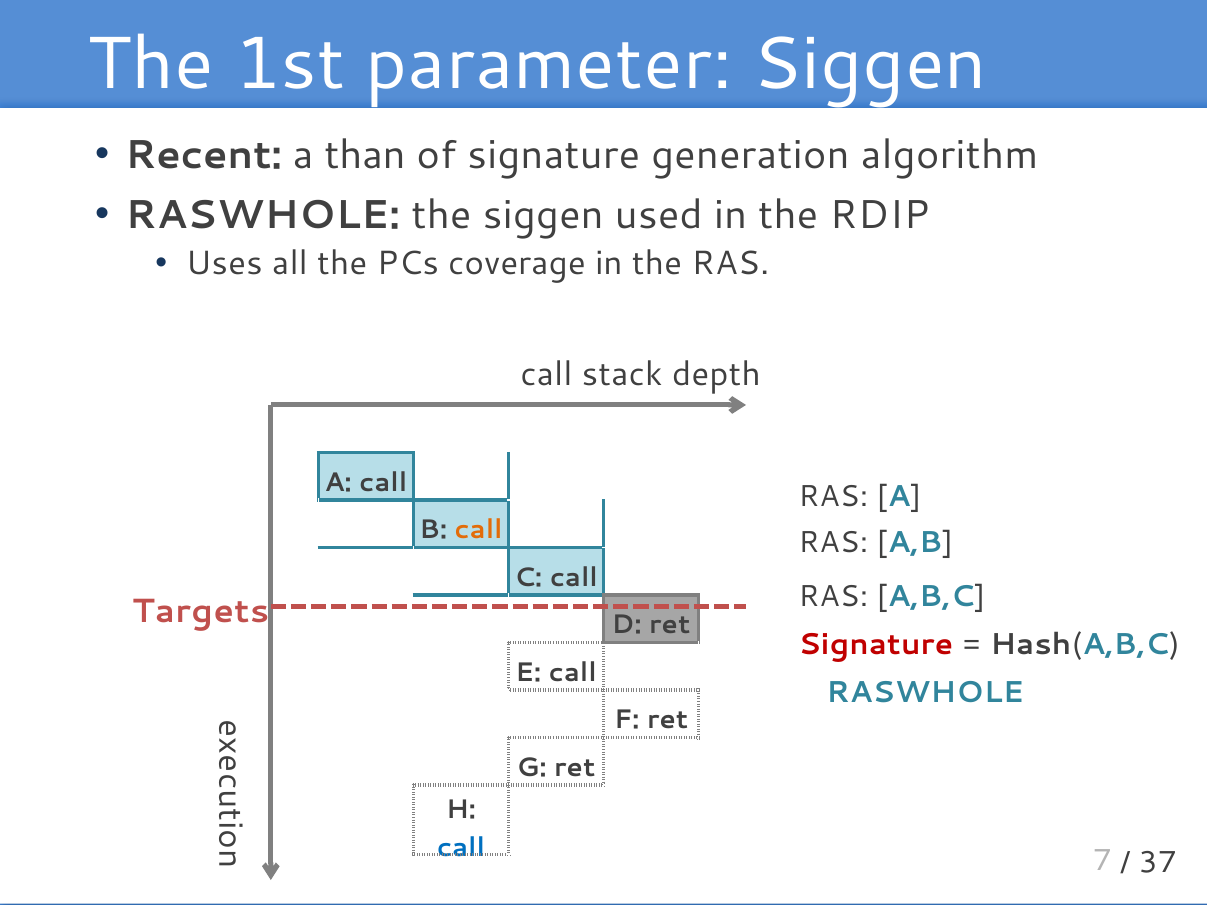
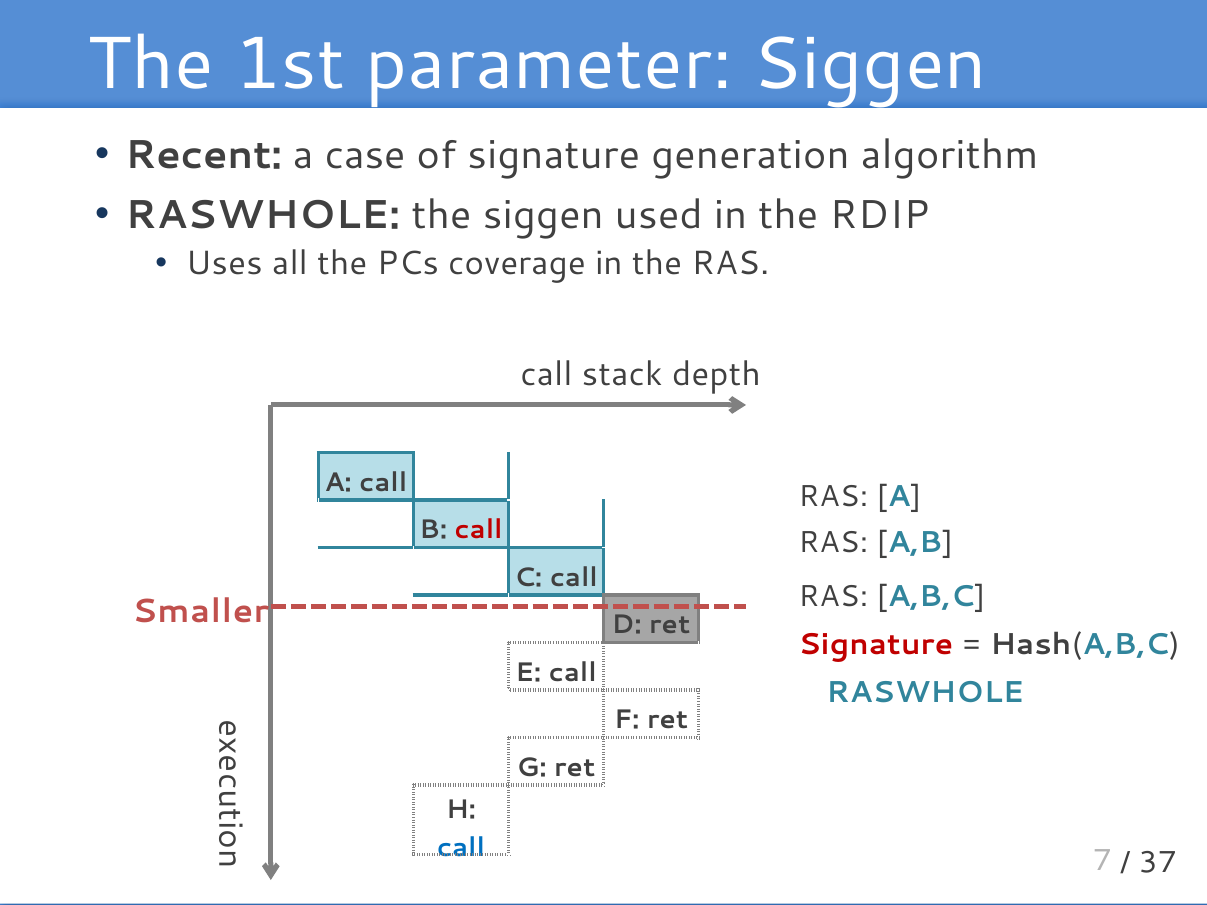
than: than -> case (365, 155)
call colour: orange -> red (479, 530)
Targets: Targets -> Smaller (201, 612)
